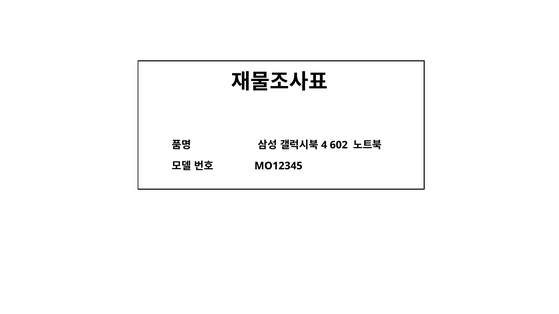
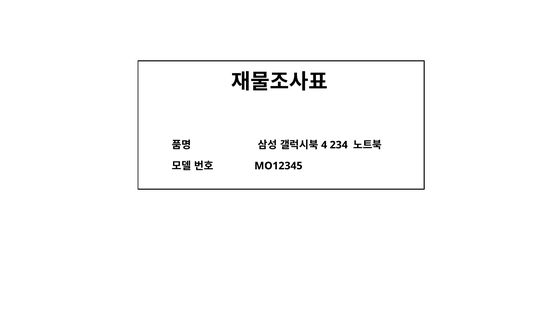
602: 602 -> 234 (339, 145)
